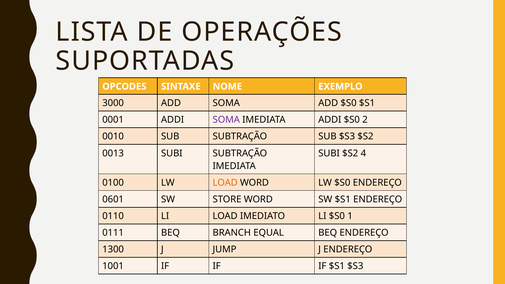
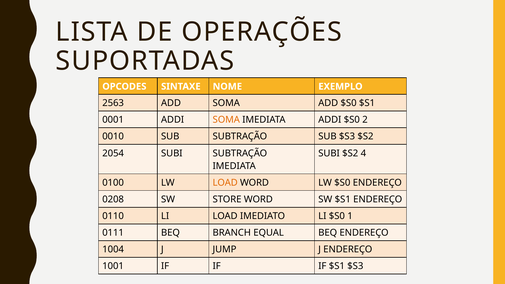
3000: 3000 -> 2563 (113, 103)
SOMA colour: purple -> orange (226, 120)
0013: 0013 -> 2054 (113, 153)
0601: 0601 -> 0208 (113, 200)
1300: 1300 -> 1004 (113, 250)
